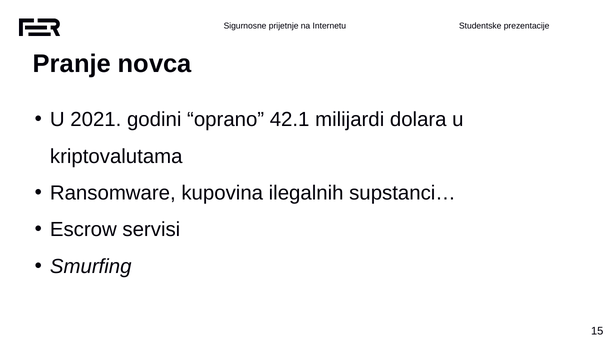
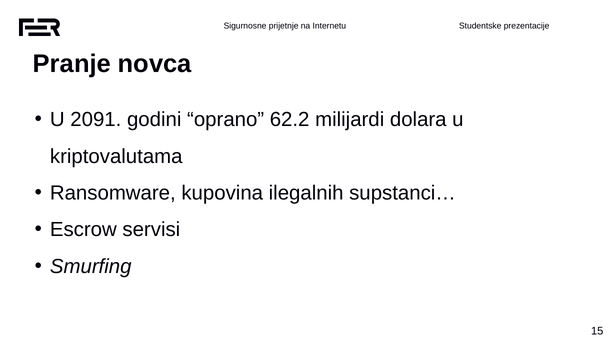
2021: 2021 -> 2091 (96, 120)
42.1: 42.1 -> 62.2 (290, 120)
